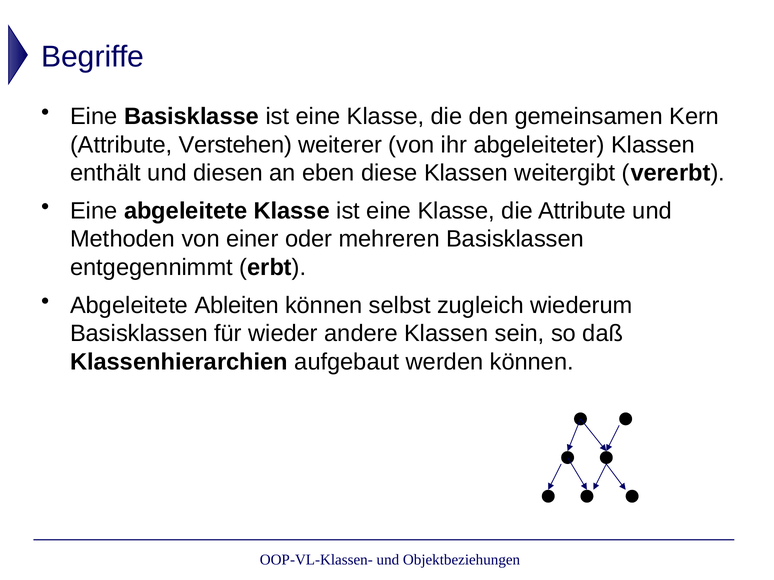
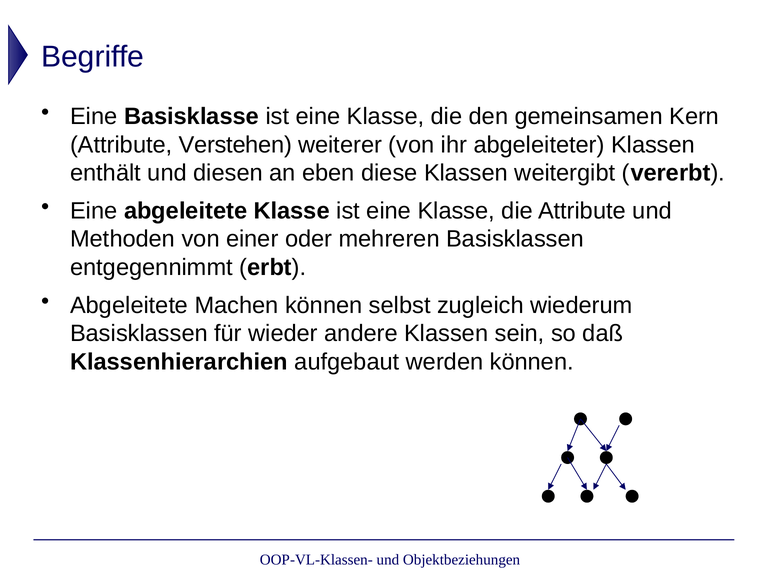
Ableiten: Ableiten -> Machen (237, 306)
